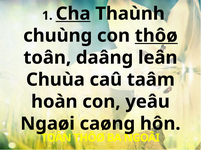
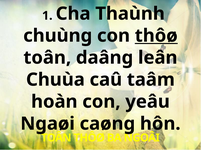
Cha underline: present -> none (73, 14)
